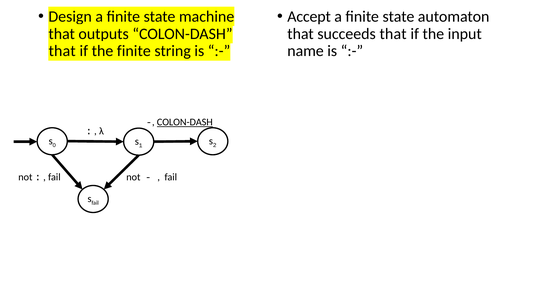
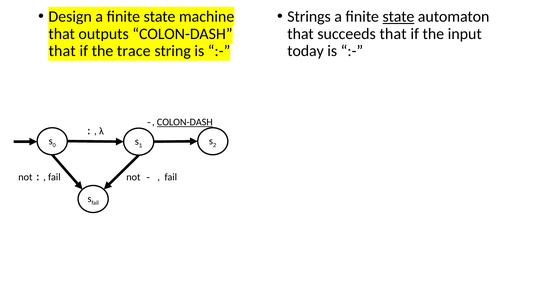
Accept: Accept -> Strings (309, 17)
state underline: none -> present (398, 17)
the finite: finite -> trace (134, 51)
name: name -> today (306, 51)
